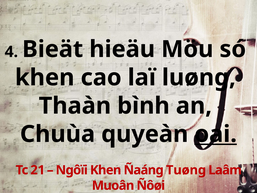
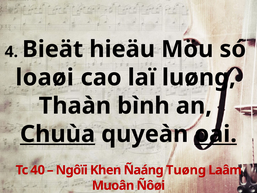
khen: khen -> loaøi (45, 77)
Chuùa underline: none -> present (58, 134)
21: 21 -> 40 (38, 170)
